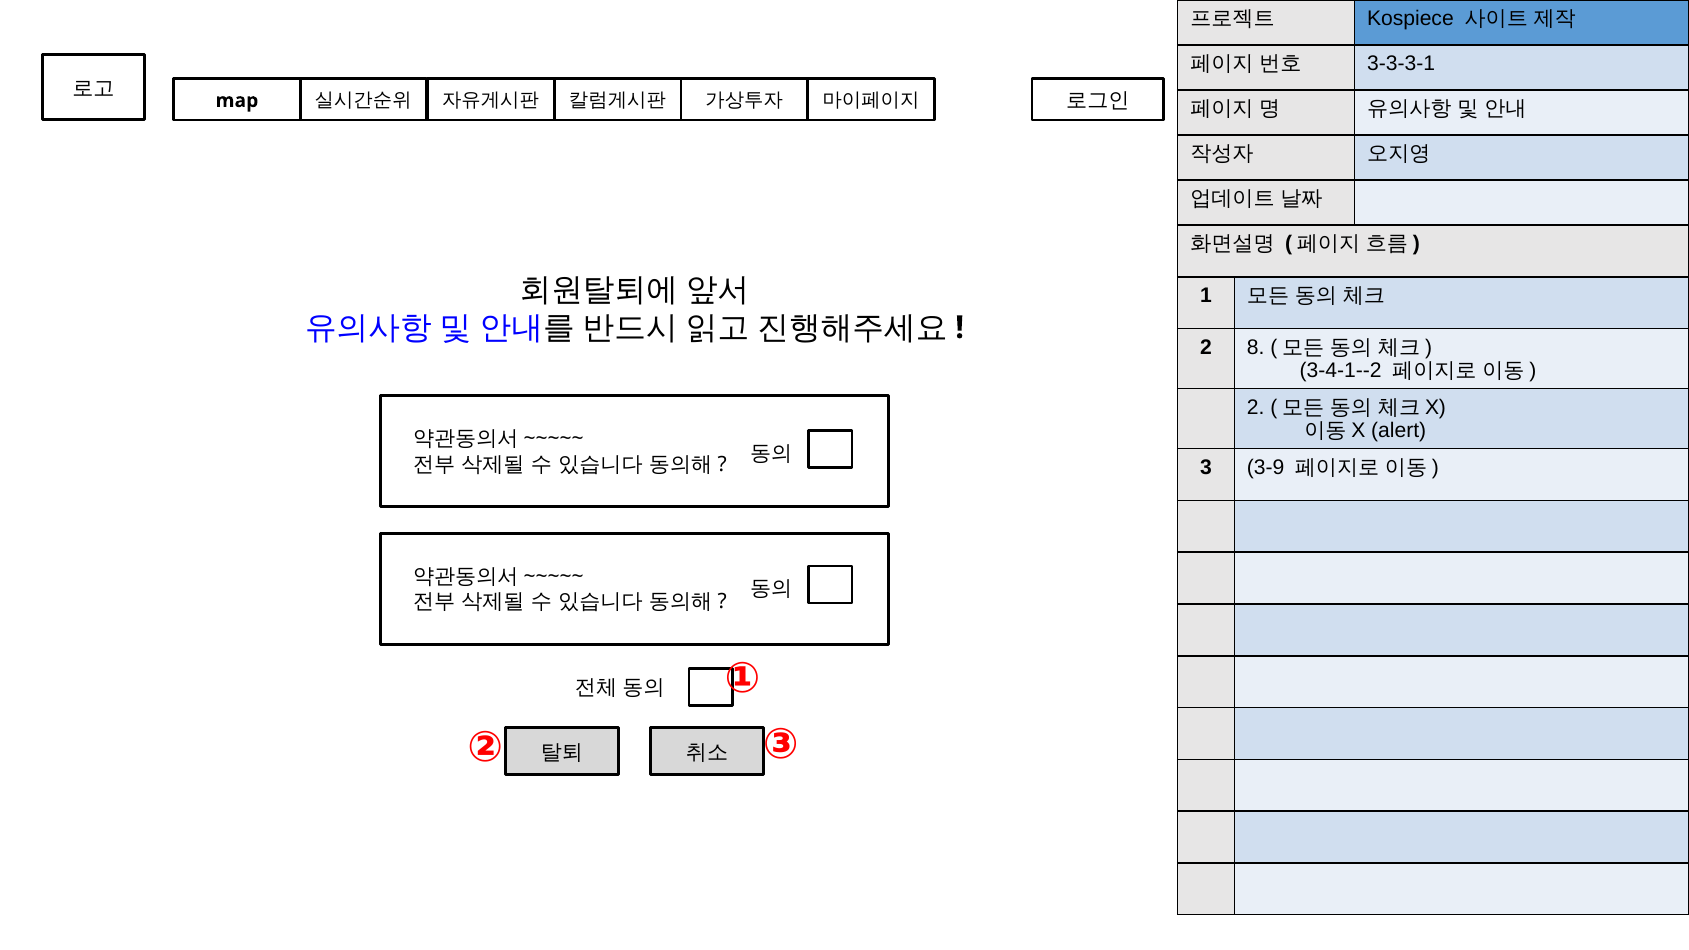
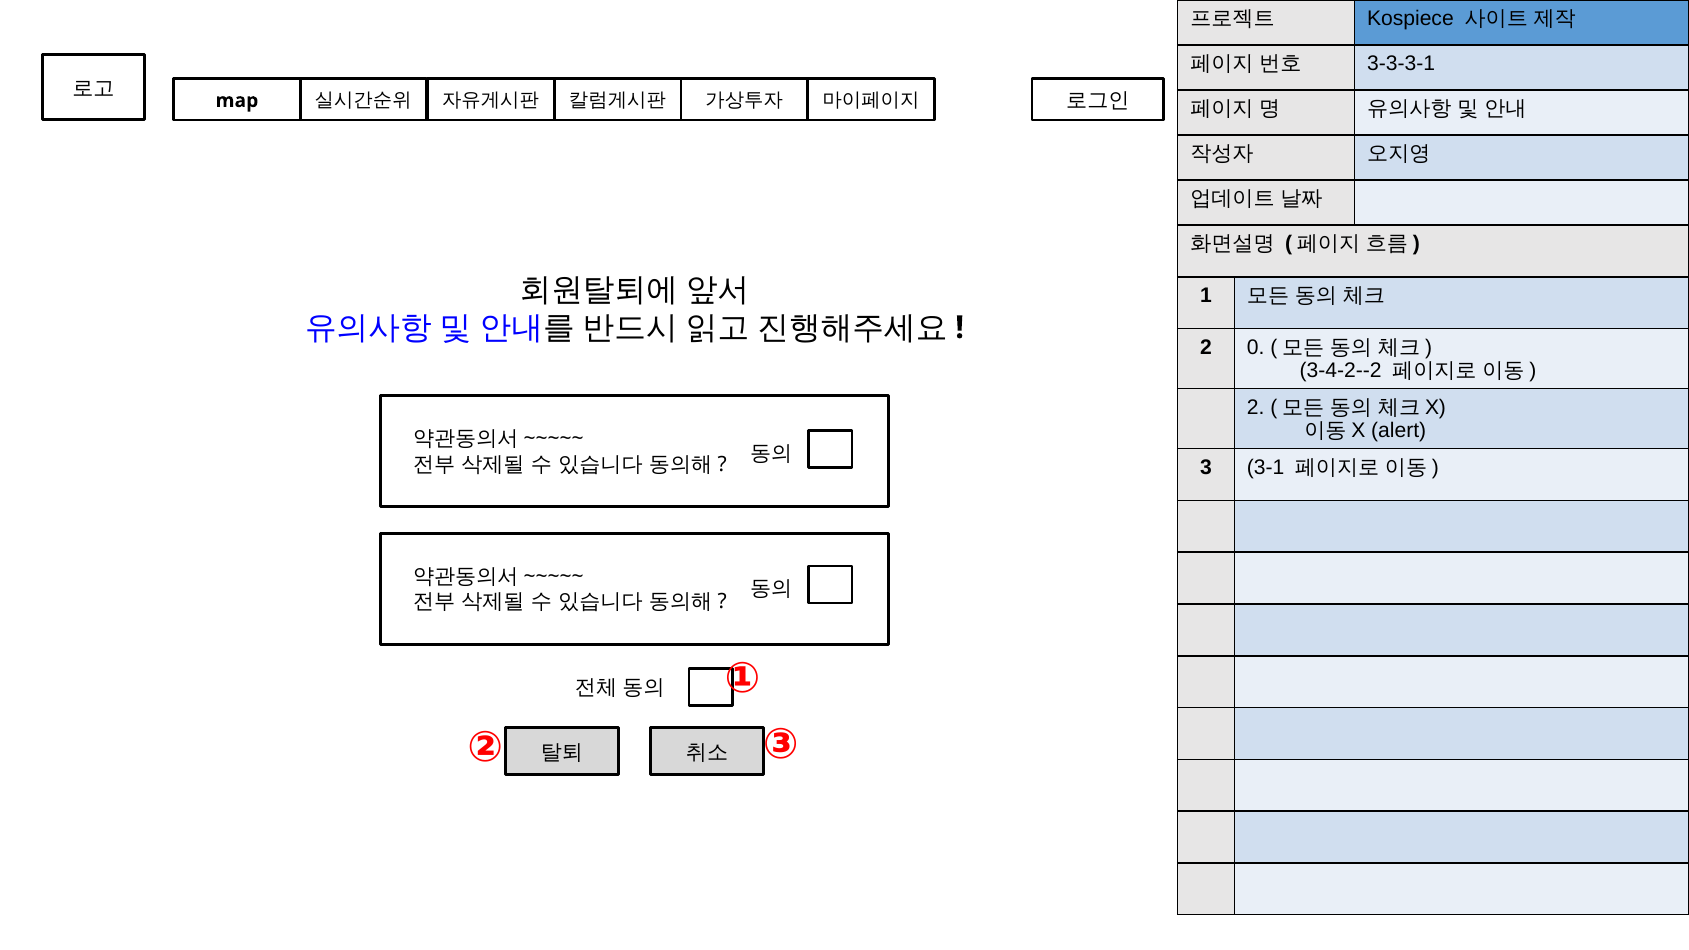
8: 8 -> 0 (1256, 347)
3-4-1--2: 3-4-1--2 -> 3-4-2--2 (1341, 371)
3-9: 3-9 -> 3-1 (1266, 467)
